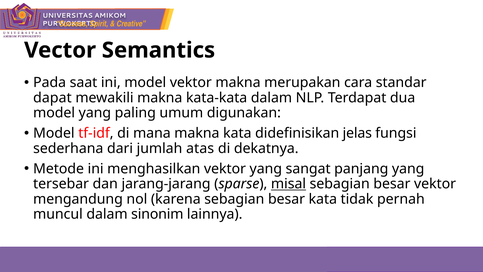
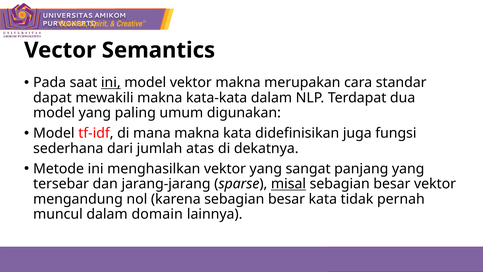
ini underline: none -> present (111, 82)
jelas: jelas -> juga (357, 133)
sinonim: sinonim -> domain (157, 214)
